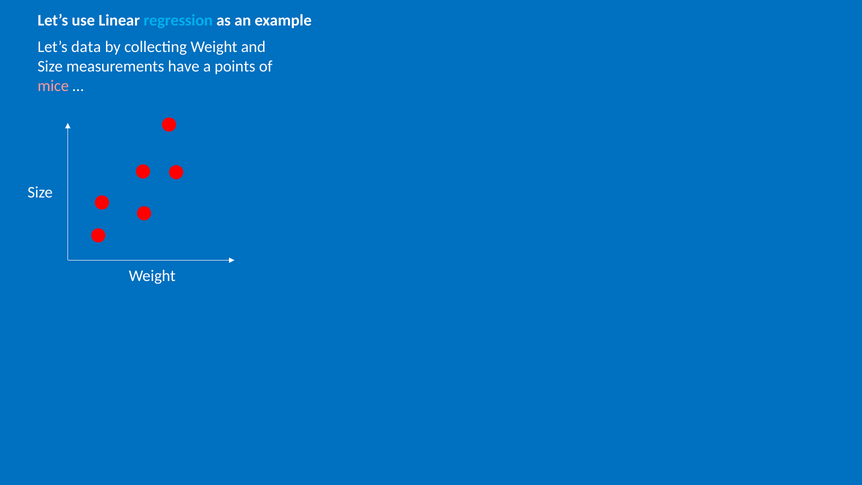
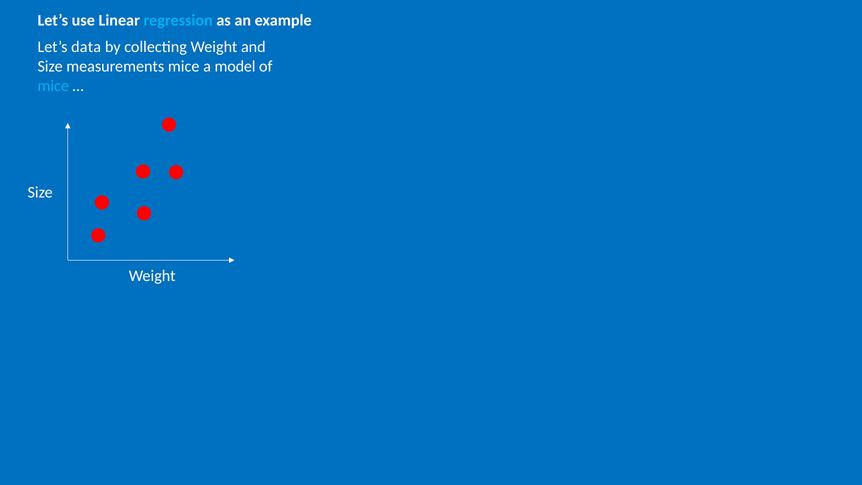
measurements have: have -> mice (184, 66)
points: points -> model (235, 66)
mice colour: pink -> light blue (53, 86)
